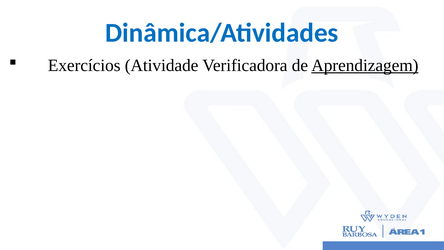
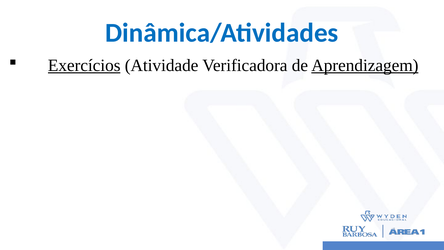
Exercícios underline: none -> present (84, 65)
